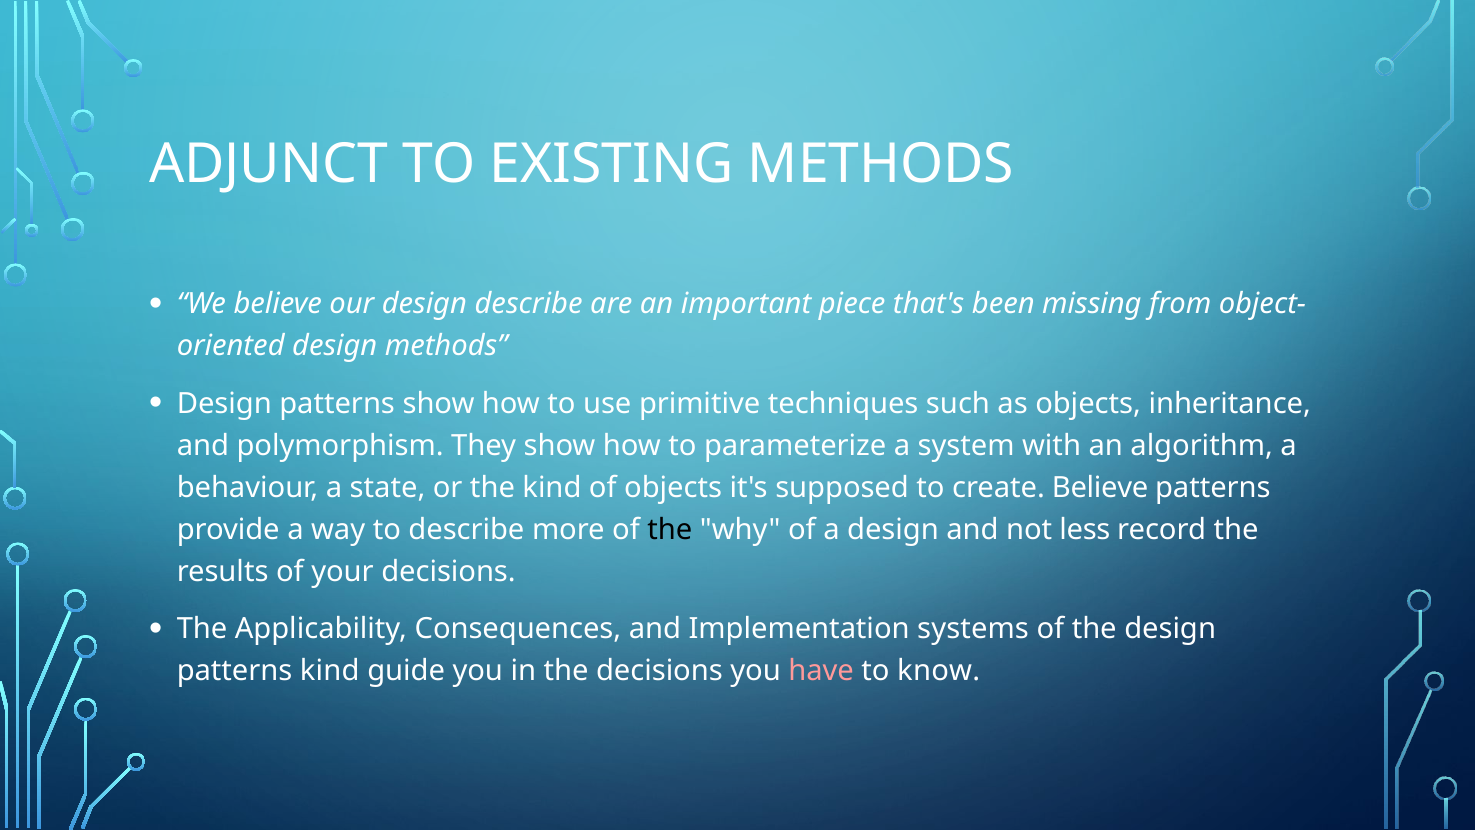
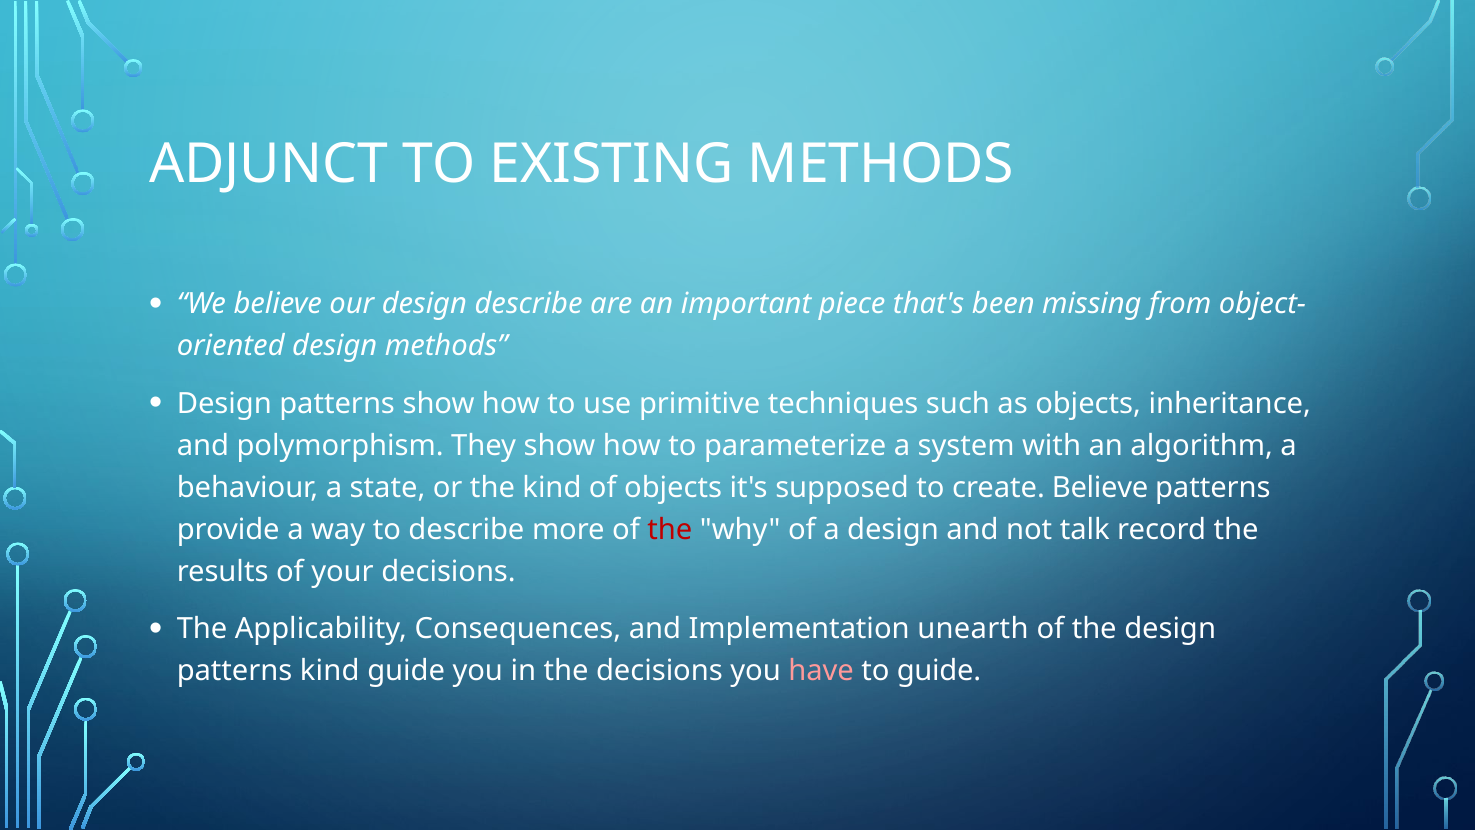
the colour: black -> red (670, 530)
less: less -> talk (1085, 530)
systems: systems -> unearth (973, 629)
to know: know -> guide (939, 671)
